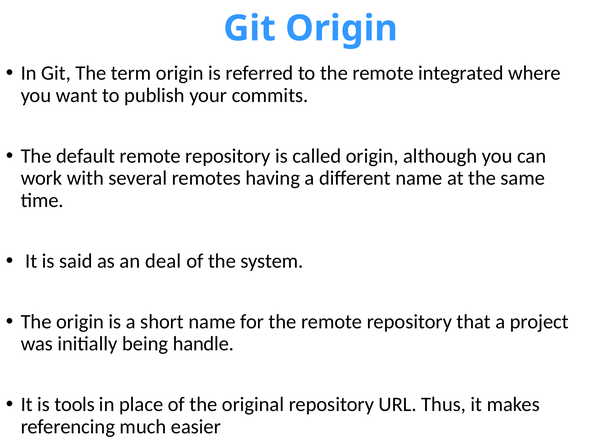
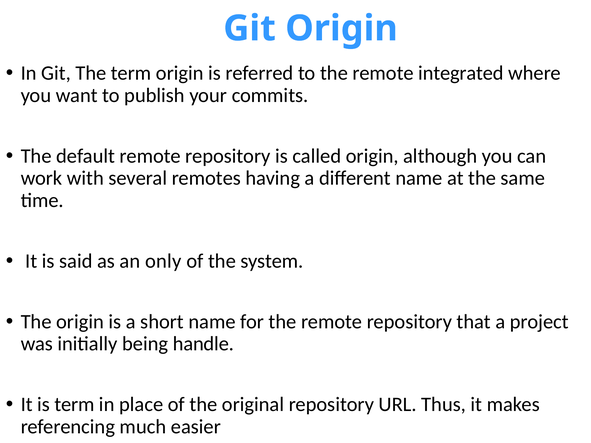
deal: deal -> only (163, 261)
is tools: tools -> term (75, 405)
